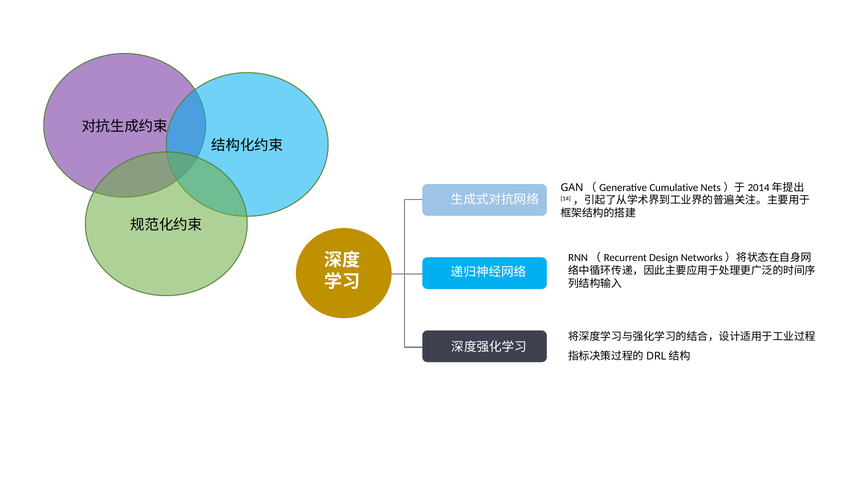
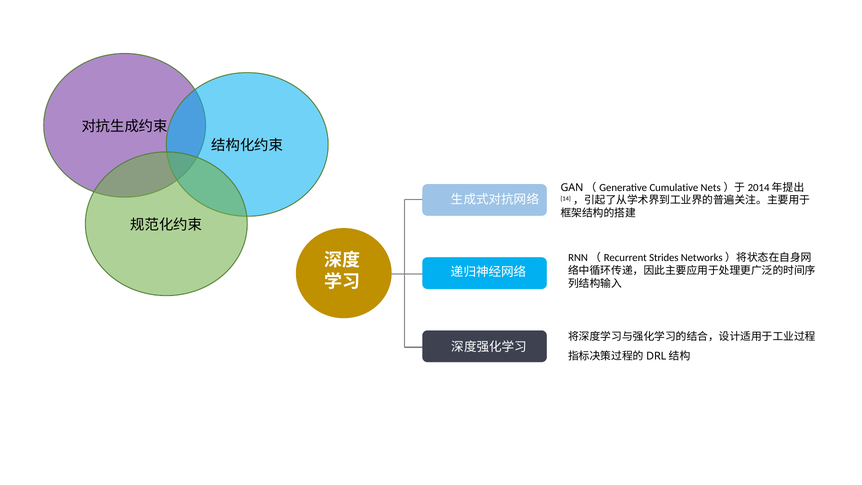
Design: Design -> Strides (664, 258)
